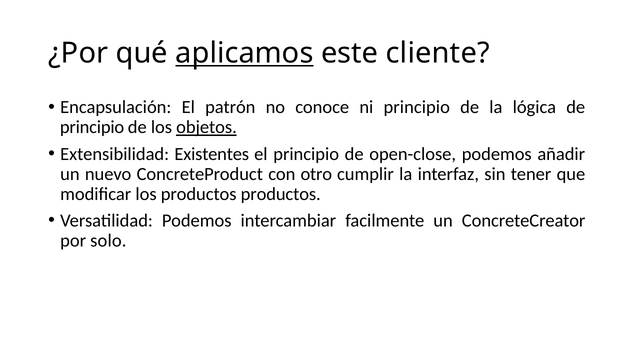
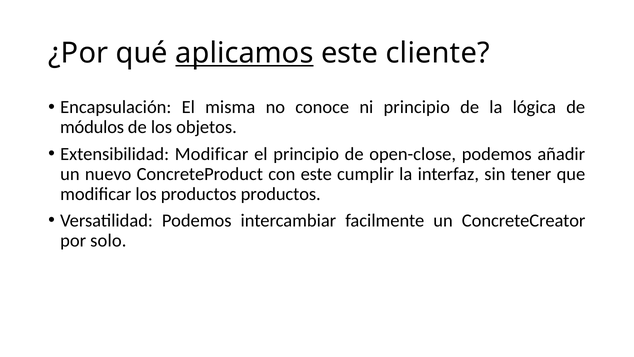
patrón: patrón -> misma (230, 107)
principio: principio -> módulos (92, 127)
objetos underline: present -> none (207, 127)
Extensibilidad Existentes: Existentes -> Modificar (212, 154)
con otro: otro -> este (316, 174)
